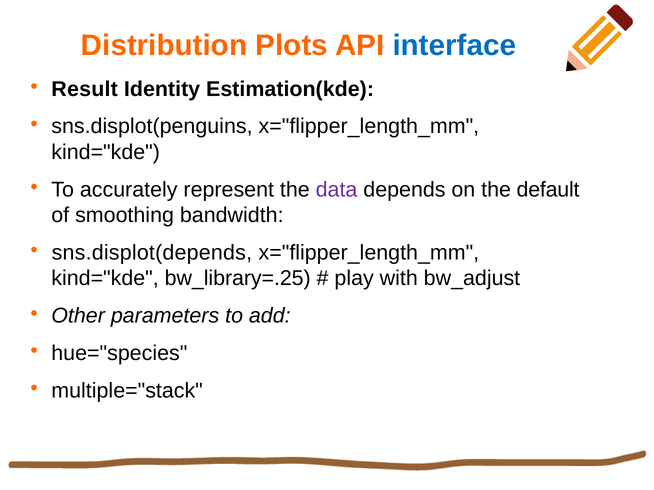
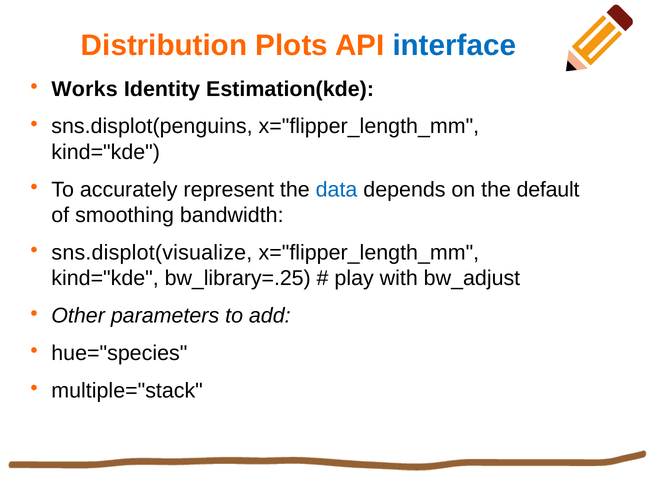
Result: Result -> Works (85, 89)
data colour: purple -> blue (337, 190)
sns.displot(depends: sns.displot(depends -> sns.displot(visualize (152, 253)
